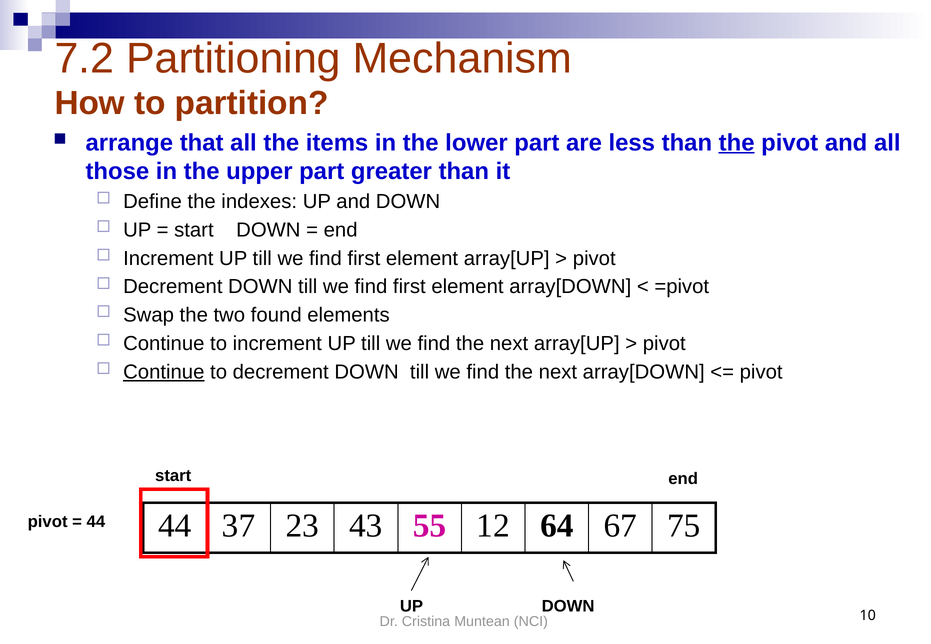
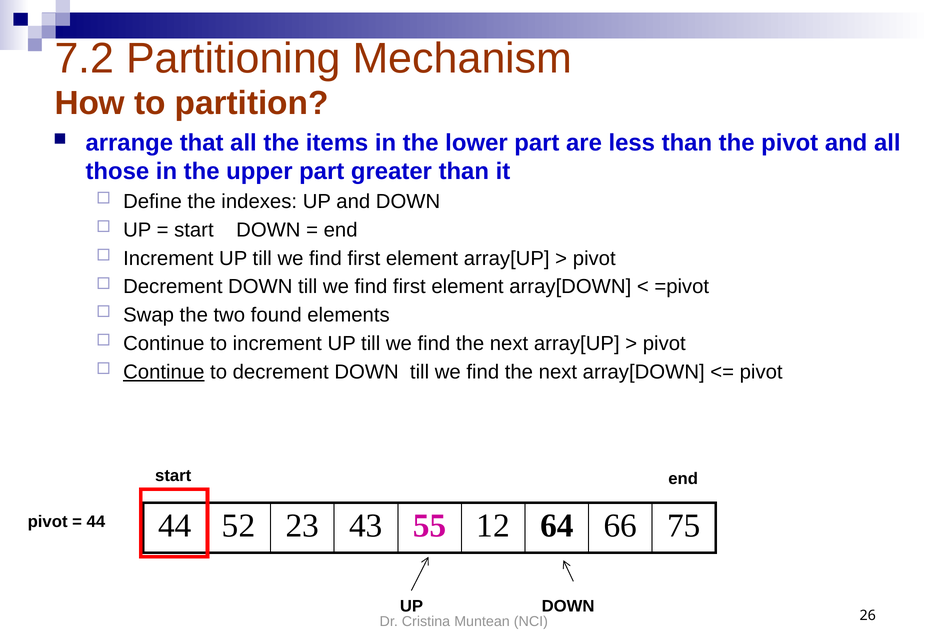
the underline: present -> none (737, 143)
37: 37 -> 52 (239, 526)
67: 67 -> 66 (620, 526)
10: 10 -> 26 (868, 616)
